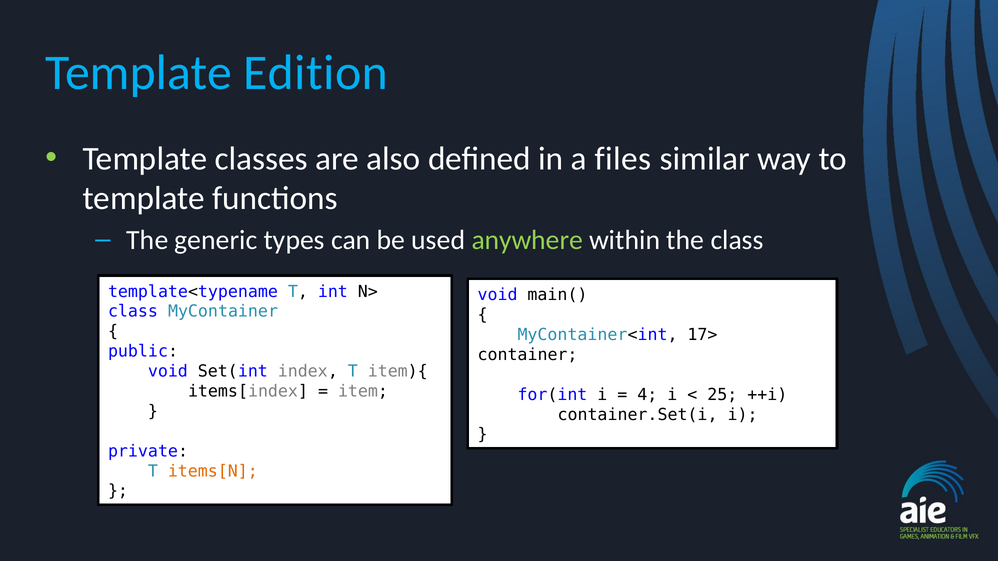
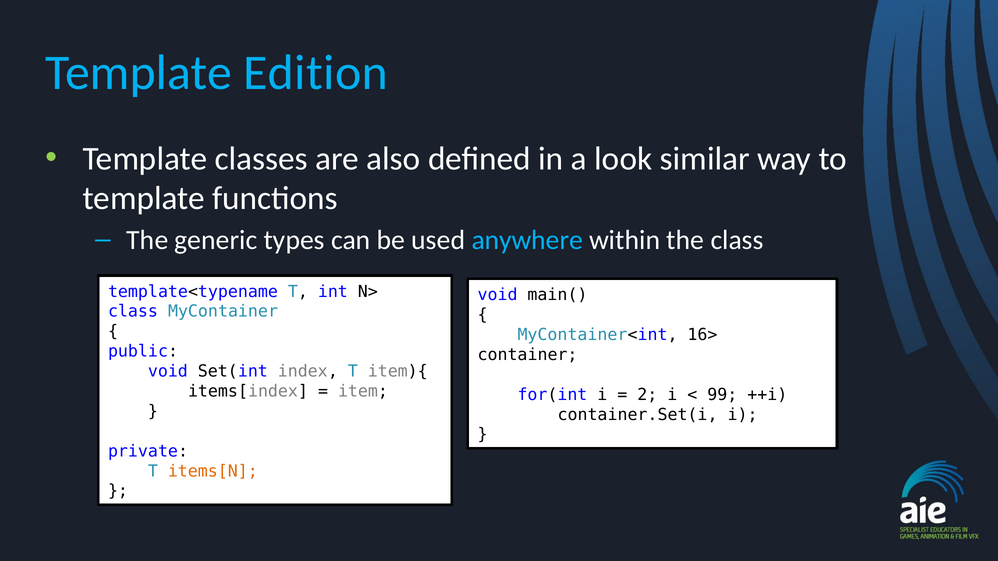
files: files -> look (623, 159)
anywhere colour: light green -> light blue (527, 240)
17>: 17> -> 16> (702, 335)
4: 4 -> 2 (647, 395)
25: 25 -> 99 (722, 395)
